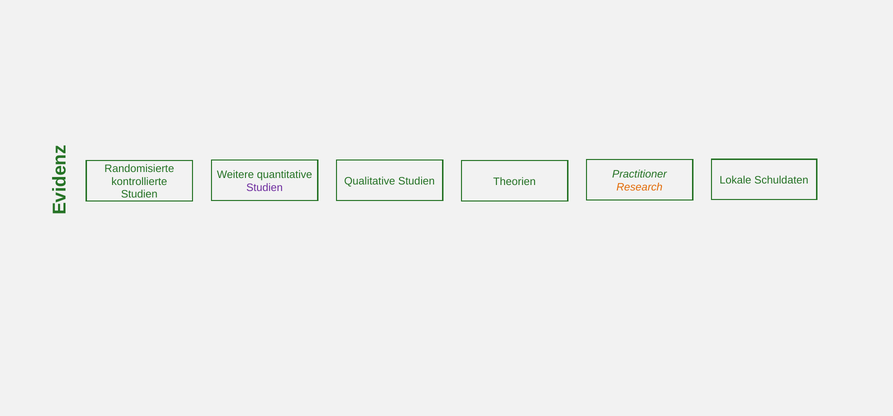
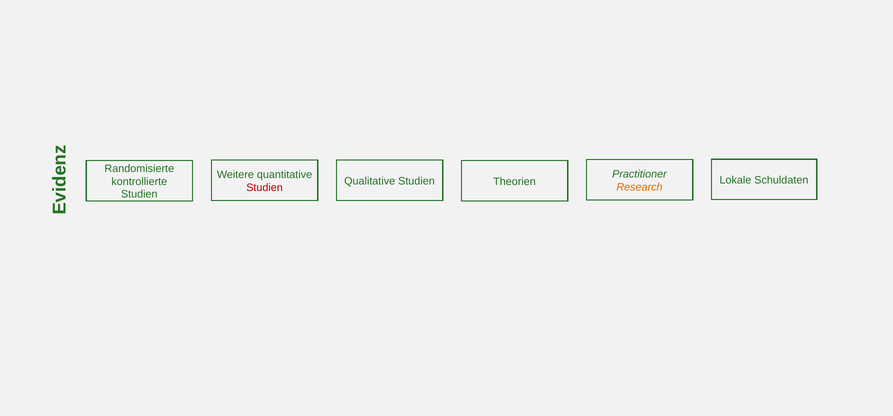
Studien colour: purple -> red (265, 188)
